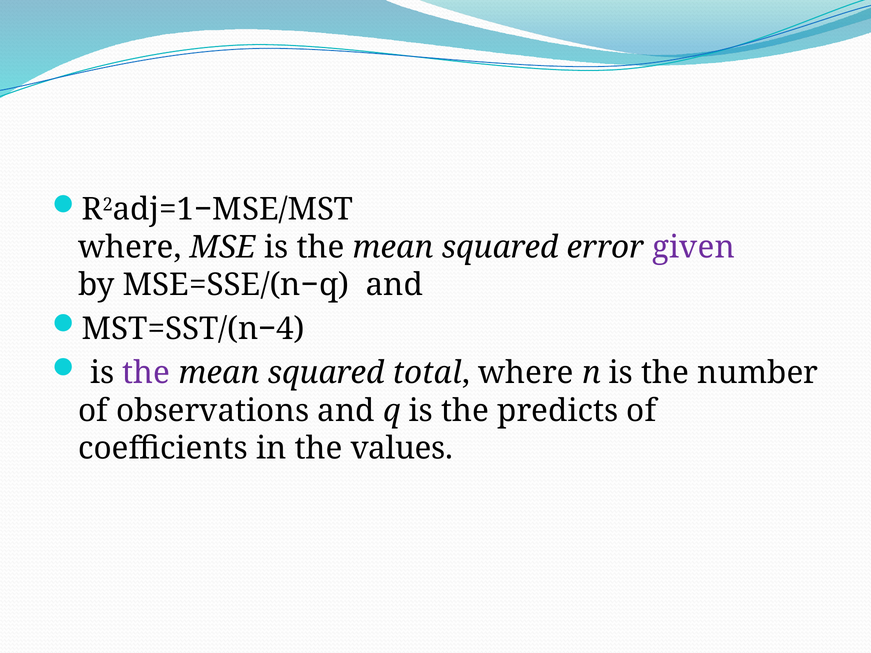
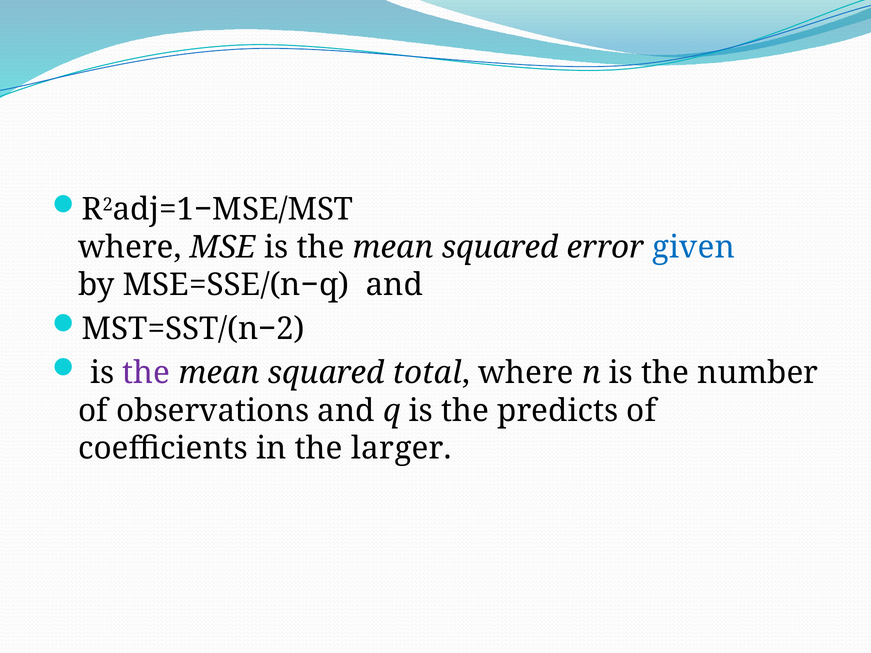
given colour: purple -> blue (694, 247)
MST=SST/(n−4: MST=SST/(n−4 -> MST=SST/(n−2 (193, 329)
values: values -> larger (402, 449)
